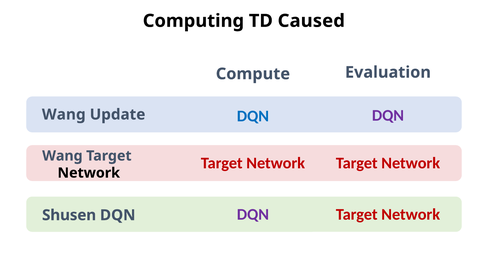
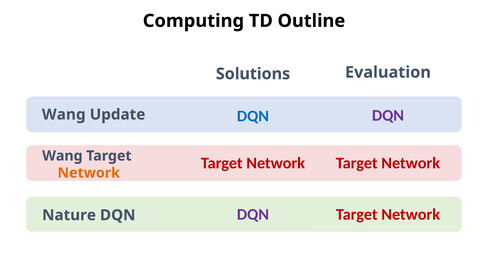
Caused: Caused -> Outline (311, 21)
Compute: Compute -> Solutions (253, 74)
Network colour: black -> orange (89, 173)
Shusen: Shusen -> Nature (69, 216)
